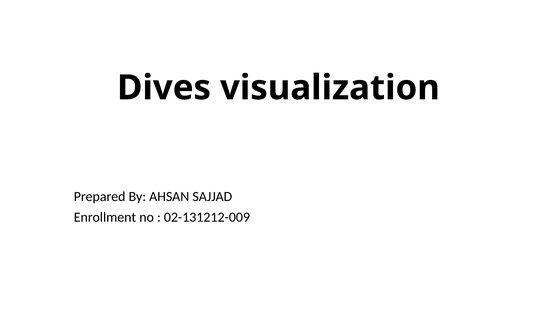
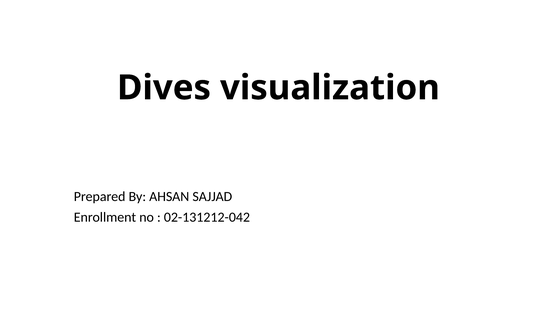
02-131212-009: 02-131212-009 -> 02-131212-042 (207, 217)
